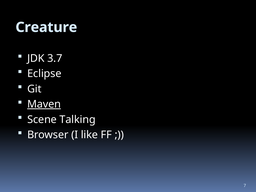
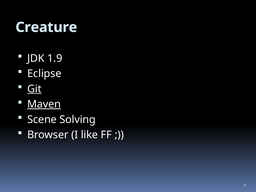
3.7: 3.7 -> 1.9 (55, 58)
Git underline: none -> present (34, 89)
Talking: Talking -> Solving (78, 119)
